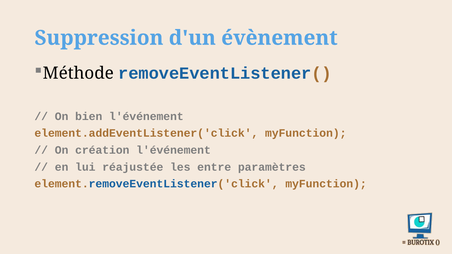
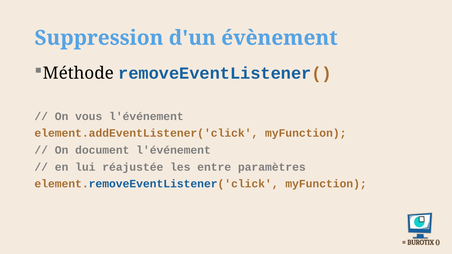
bien: bien -> vous (89, 116)
création: création -> document (102, 150)
